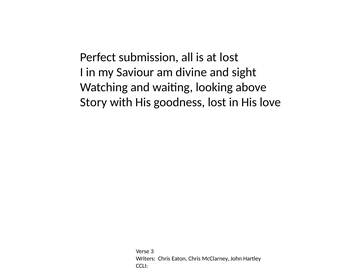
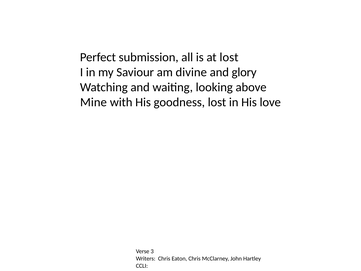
sight: sight -> glory (244, 72)
Story: Story -> Mine (93, 102)
